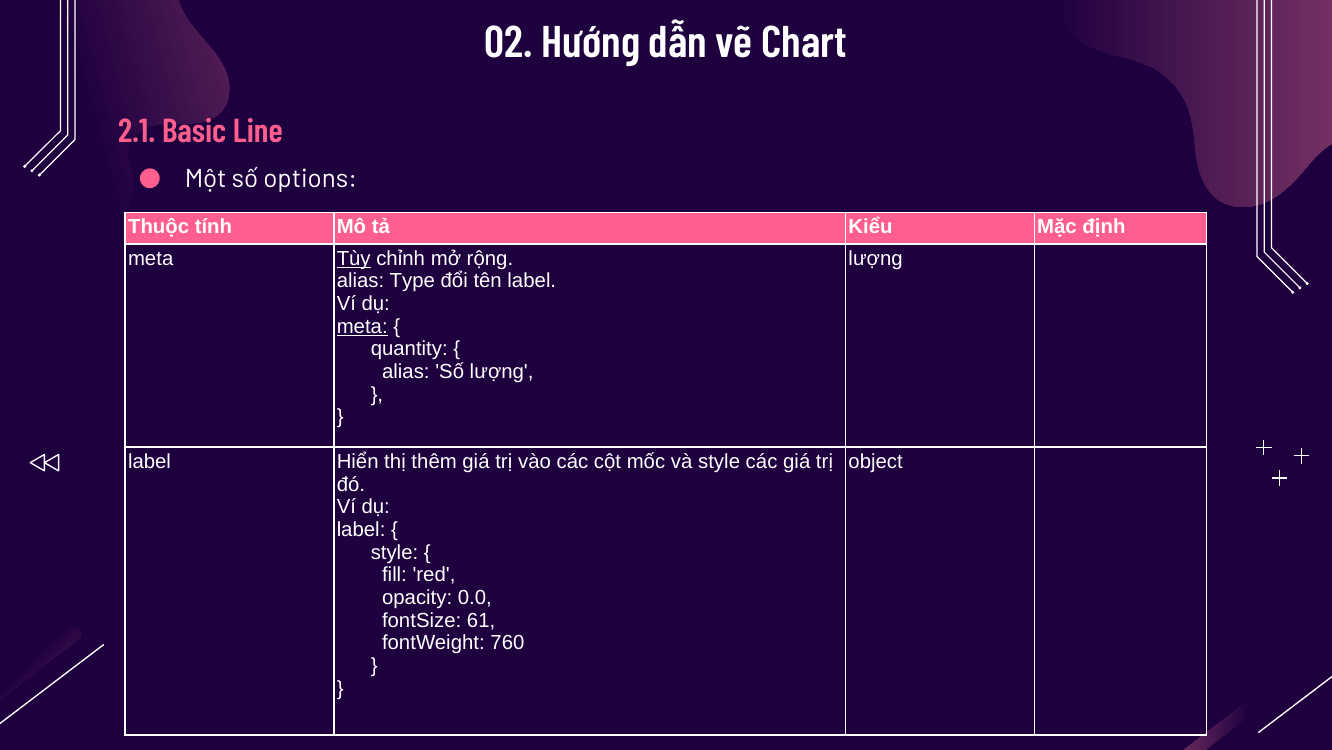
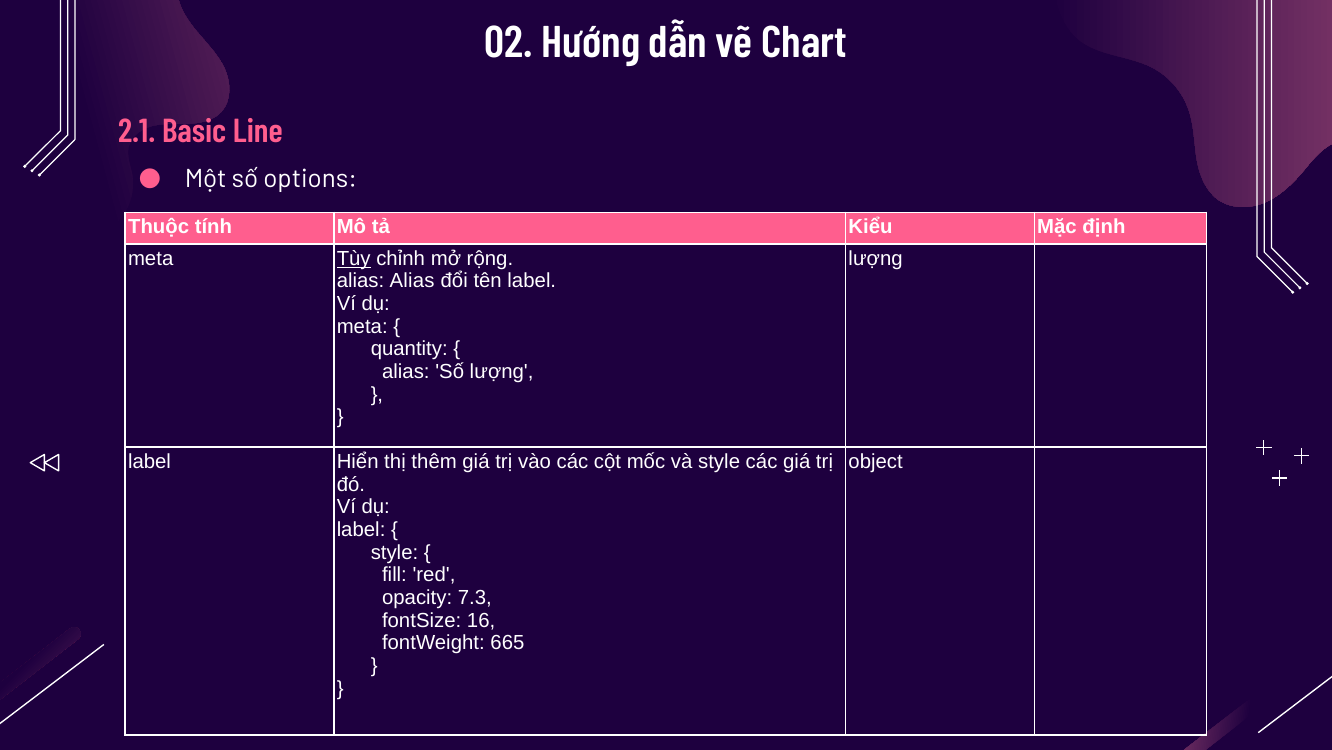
alias Type: Type -> Alias (412, 281)
meta underline: present -> none (362, 326)
0.0: 0.0 -> 7.3 (475, 597)
61: 61 -> 16 (481, 620)
760: 760 -> 665 (507, 643)
